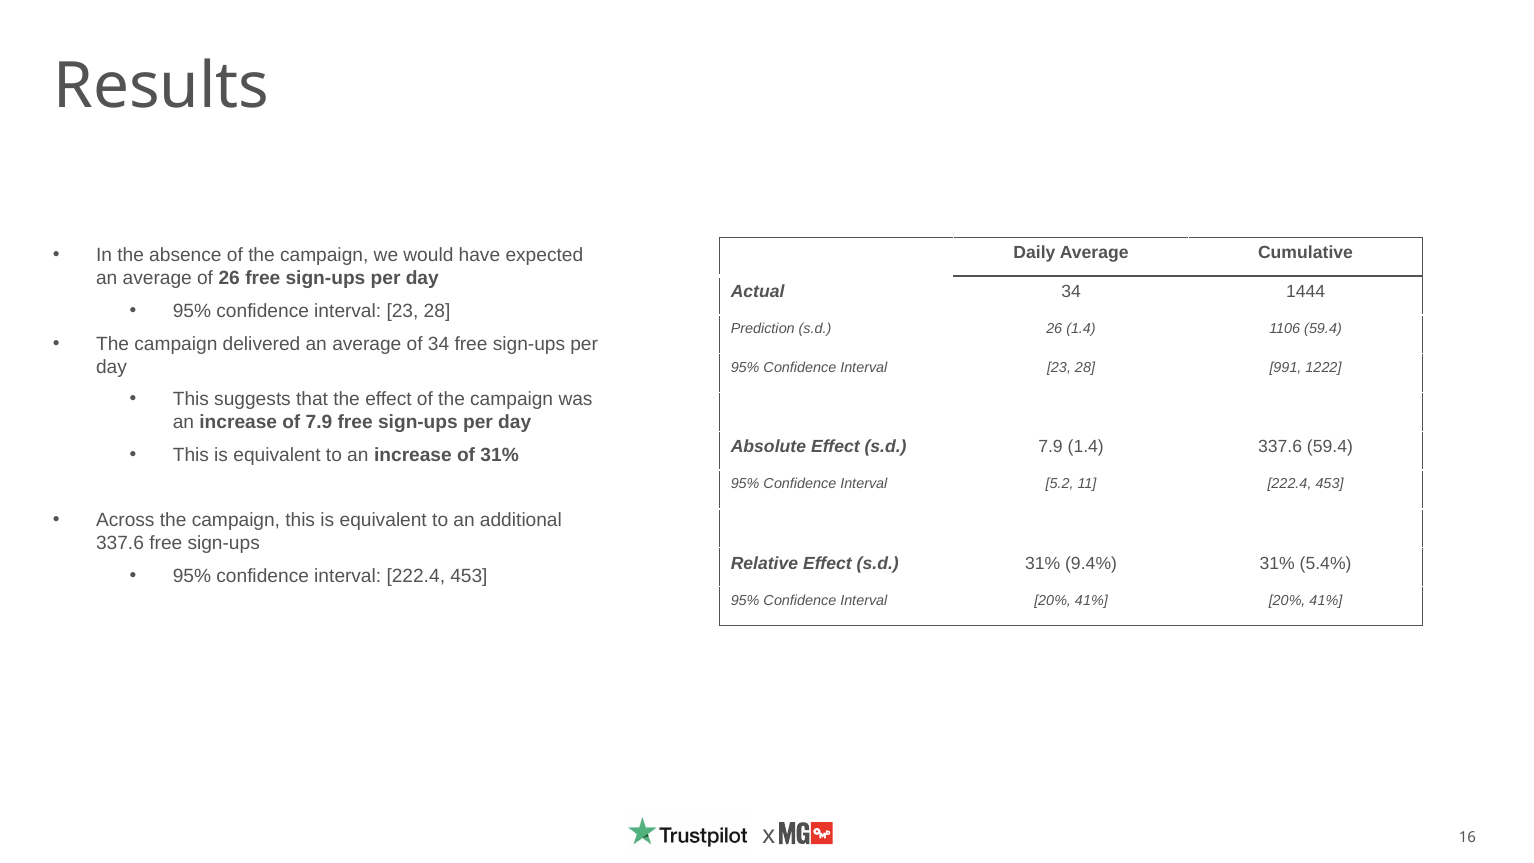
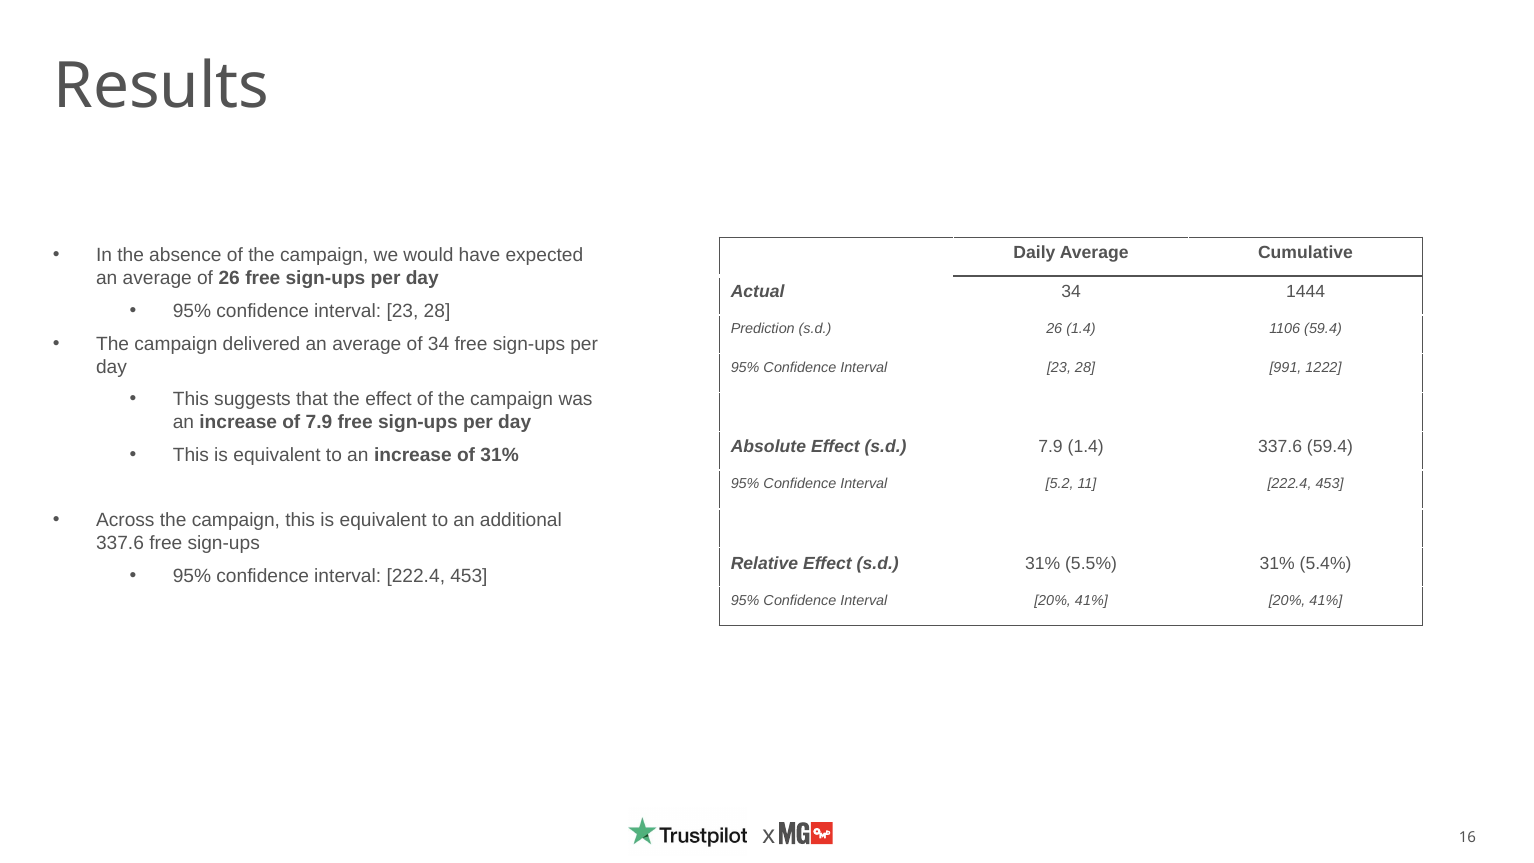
9.4%: 9.4% -> 5.5% (1091, 564)
